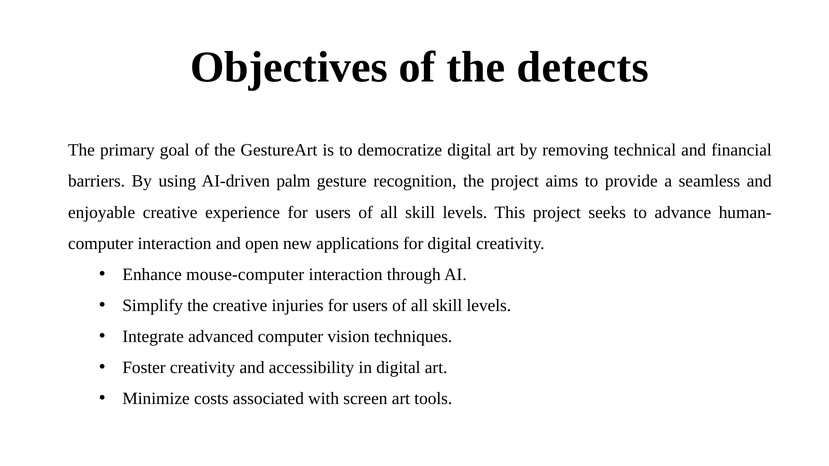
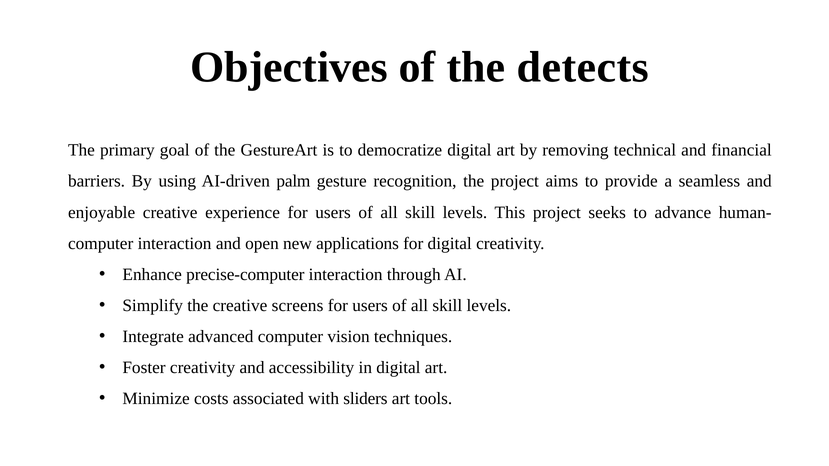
mouse-computer: mouse-computer -> precise-computer (245, 275)
injuries: injuries -> screens (298, 306)
screen: screen -> sliders (365, 399)
